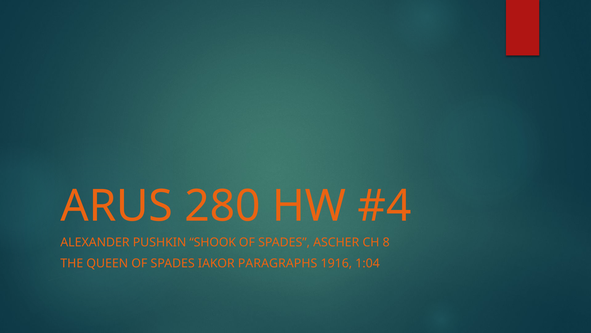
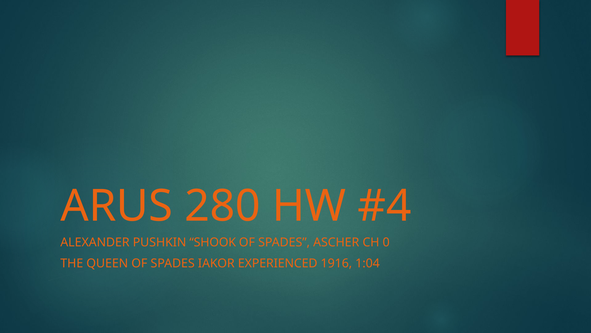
8: 8 -> 0 (386, 242)
PARAGRAPHS: PARAGRAPHS -> EXPERIENCED (278, 263)
